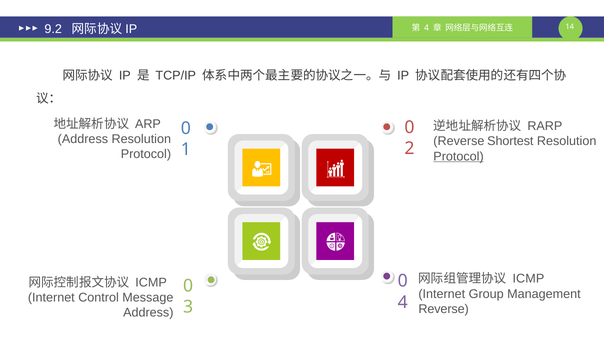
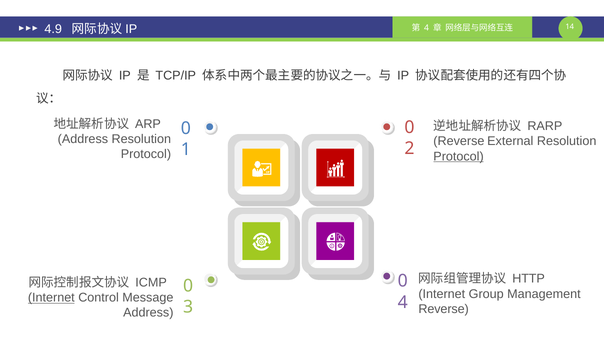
9.2: 9.2 -> 4.9 (53, 29)
Shortest: Shortest -> External (510, 141)
ICMP: ICMP -> HTTP (529, 278)
Internet underline: none -> present (51, 297)
